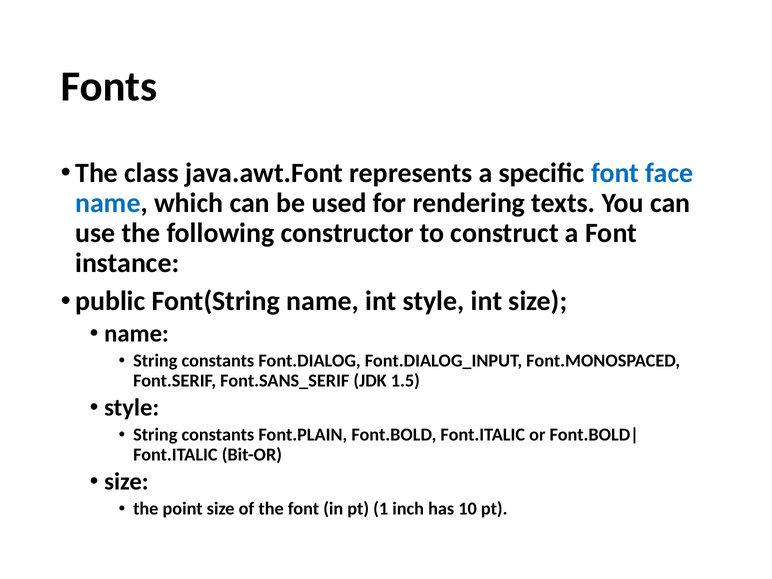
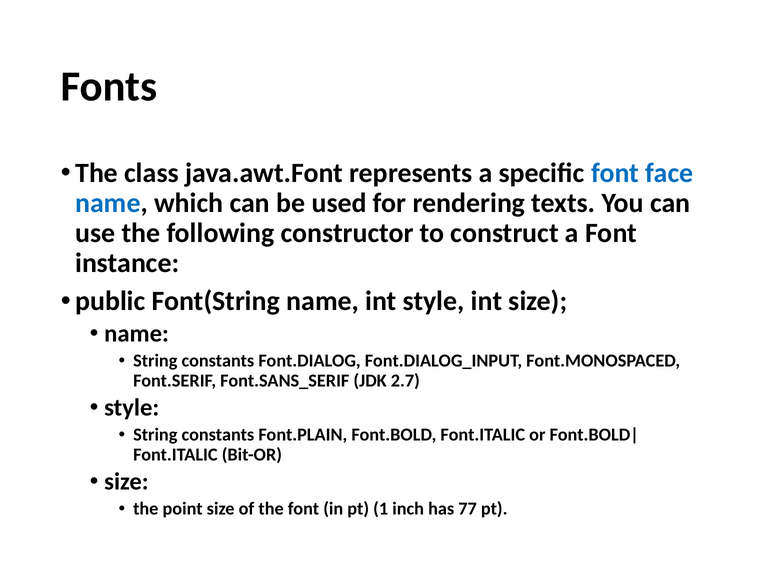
1.5: 1.5 -> 2.7 (405, 381)
10: 10 -> 77 (468, 509)
